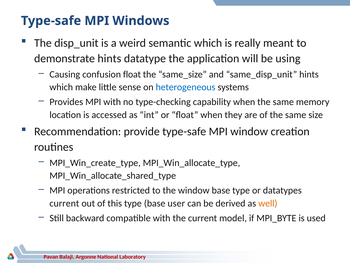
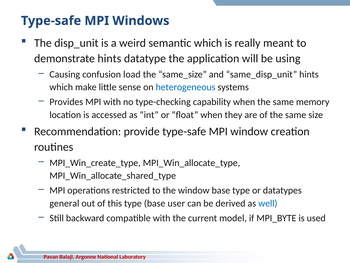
confusion float: float -> load (132, 74)
current: current -> general (64, 203)
well colour: orange -> blue (268, 203)
